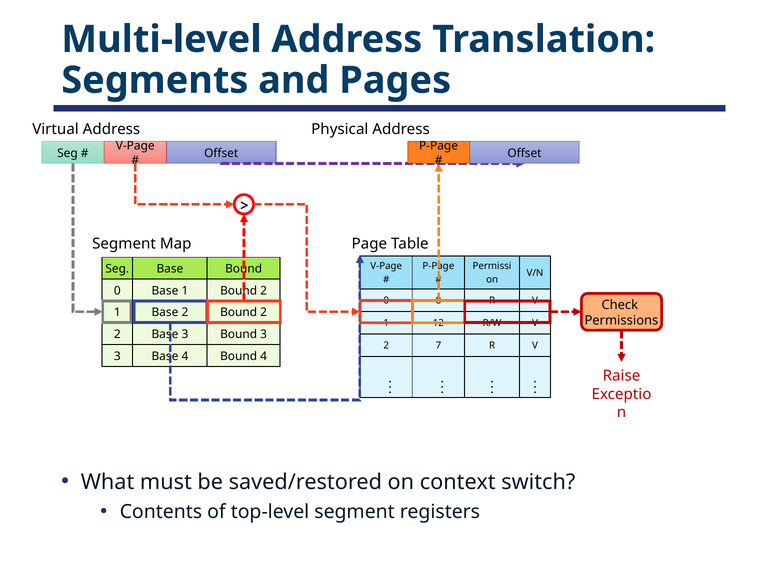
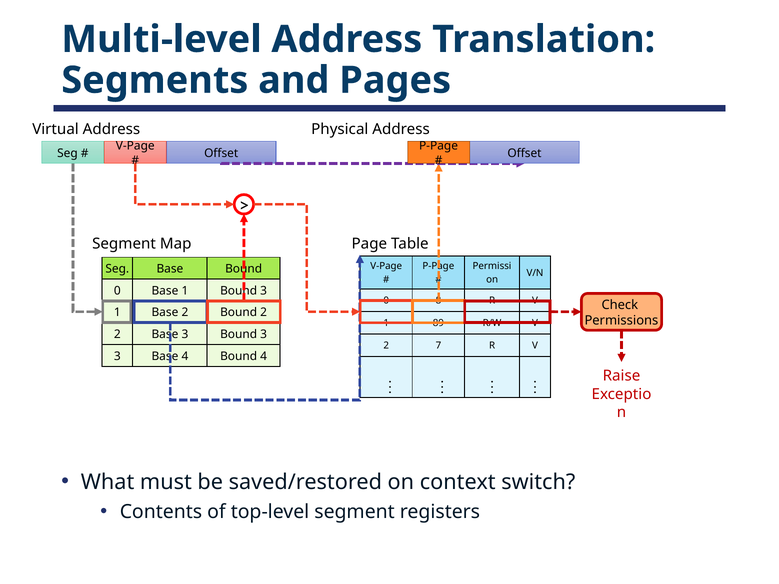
1 Bound 2: 2 -> 3 (264, 291)
12: 12 -> 89 (438, 323)
